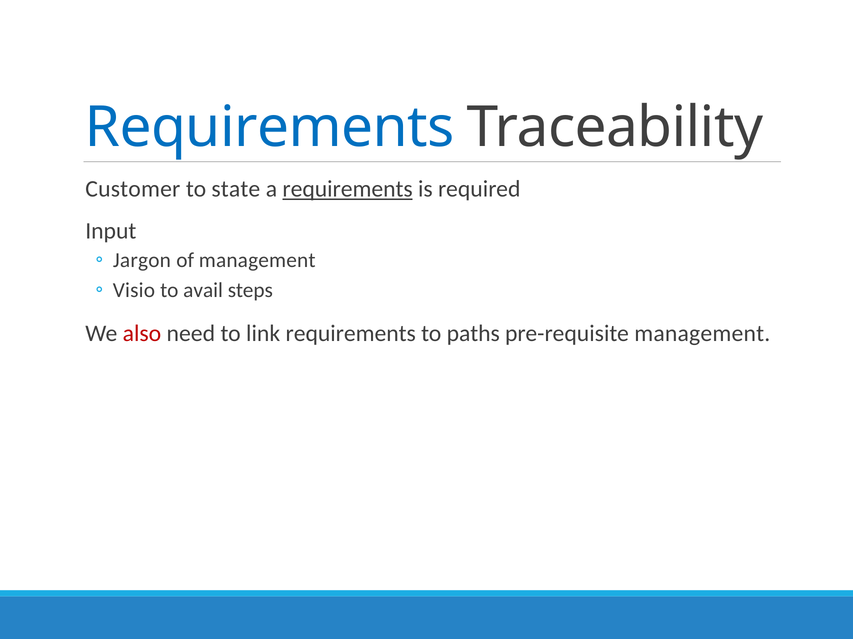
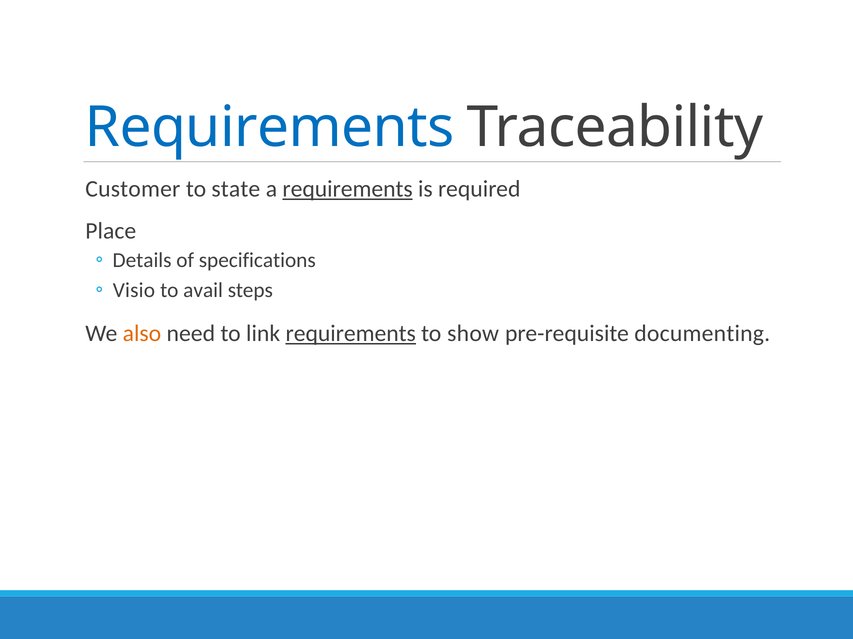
Input: Input -> Place (111, 231)
Jargon: Jargon -> Details (142, 260)
of management: management -> specifications (257, 260)
also colour: red -> orange (142, 334)
requirements underline: none -> present (351, 334)
paths: paths -> show (473, 334)
pre-requisite management: management -> documenting (702, 334)
